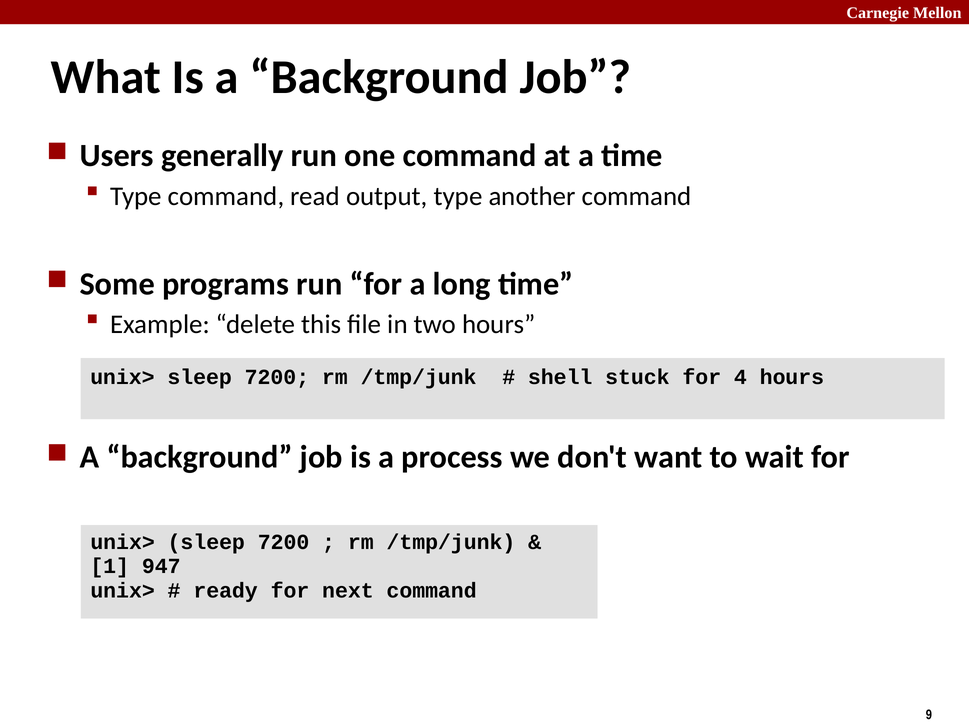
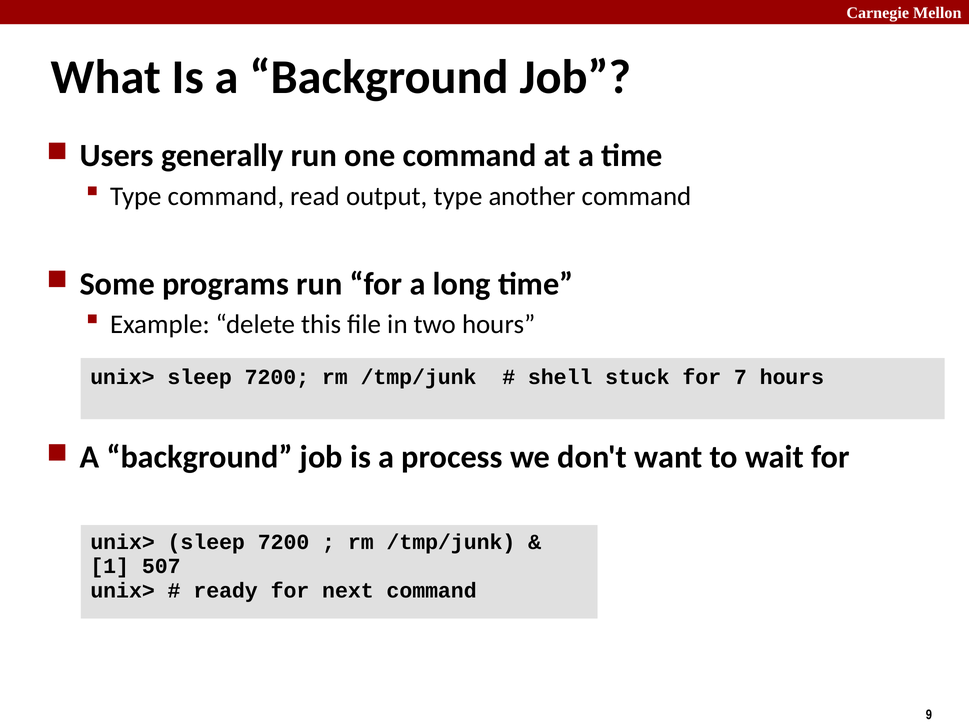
4: 4 -> 7 (740, 377)
947: 947 -> 507 (161, 566)
